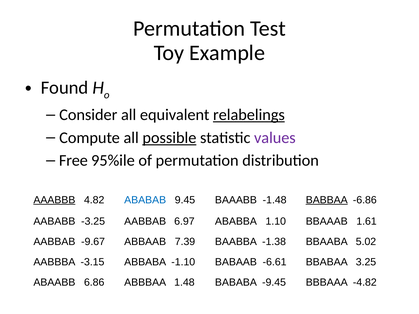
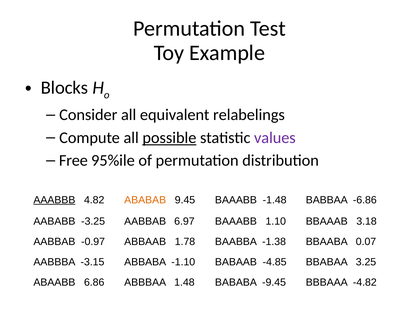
Found: Found -> Blocks (65, 88)
relabelings underline: present -> none (249, 115)
ABABAB colour: blue -> orange (145, 200)
BABBAA underline: present -> none (327, 200)
6.97 ABABBA: ABABBA -> BAAABB (236, 222)
1.61: 1.61 -> 3.18 (367, 222)
-9.67: -9.67 -> -0.97 (93, 242)
7.39: 7.39 -> 1.78 (185, 242)
5.02: 5.02 -> 0.07 (366, 242)
-6.61: -6.61 -> -4.85 (275, 262)
